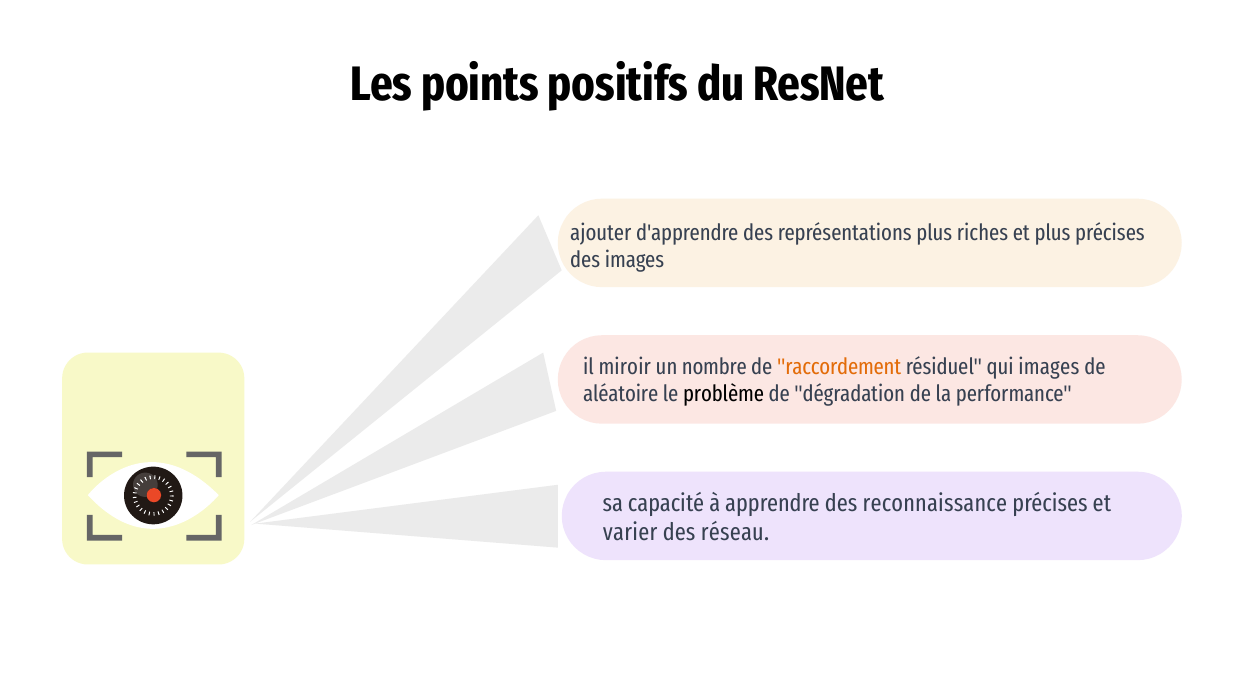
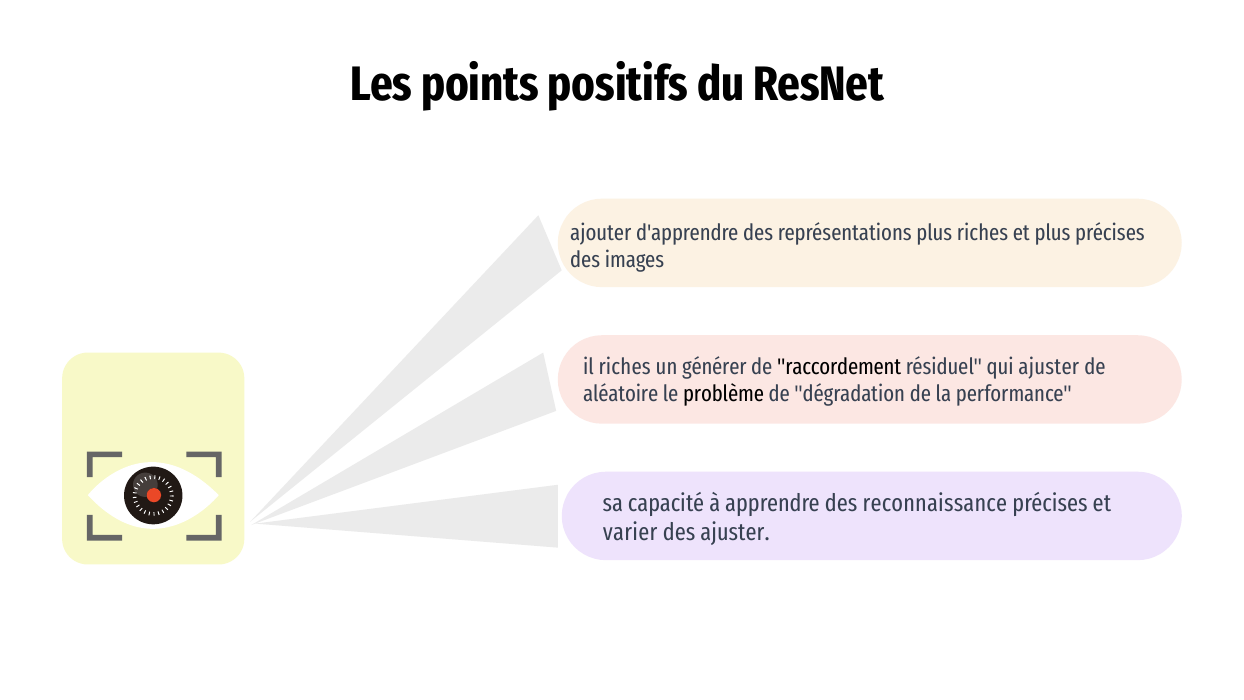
il miroir: miroir -> riches (625, 367)
nombre: nombre -> générer (714, 367)
raccordement colour: orange -> black (839, 367)
qui images: images -> ajuster (1049, 367)
des réseau: réseau -> ajuster (735, 532)
